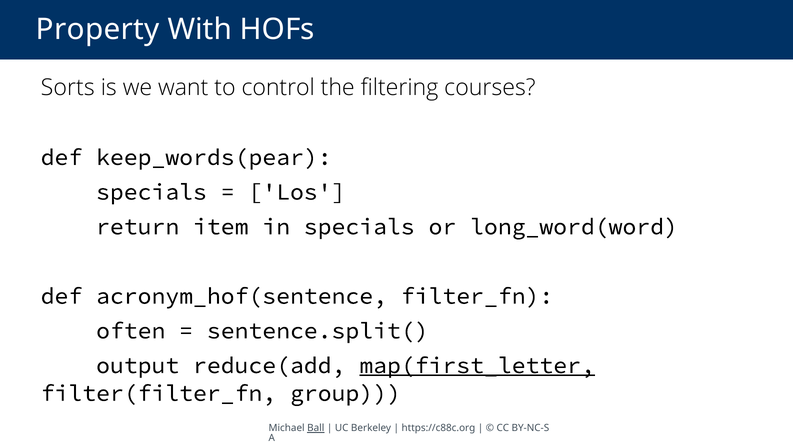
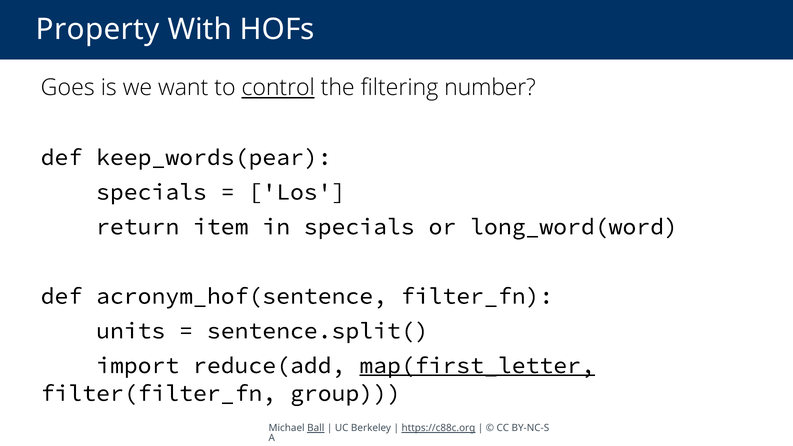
Sorts: Sorts -> Goes (68, 88)
control underline: none -> present (278, 88)
courses: courses -> number (490, 88)
often: often -> units (131, 331)
output: output -> import (138, 365)
https://c88c.org underline: none -> present (438, 428)
